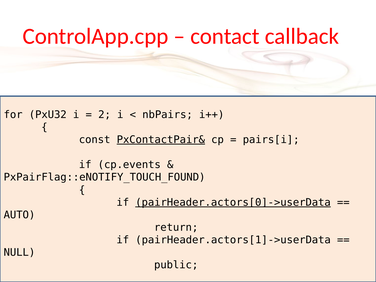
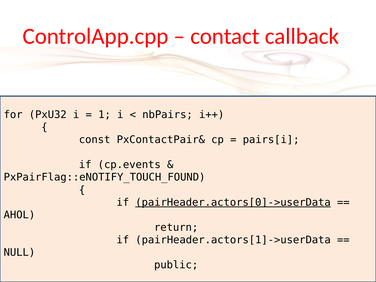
2: 2 -> 1 (105, 115)
PxContactPair& underline: present -> none (161, 140)
AUTO: AUTO -> AHOL (19, 215)
